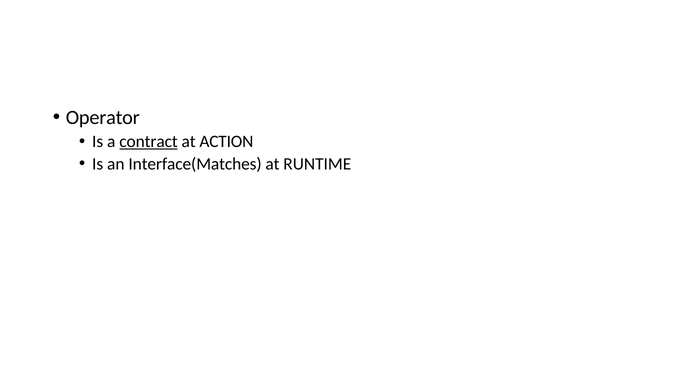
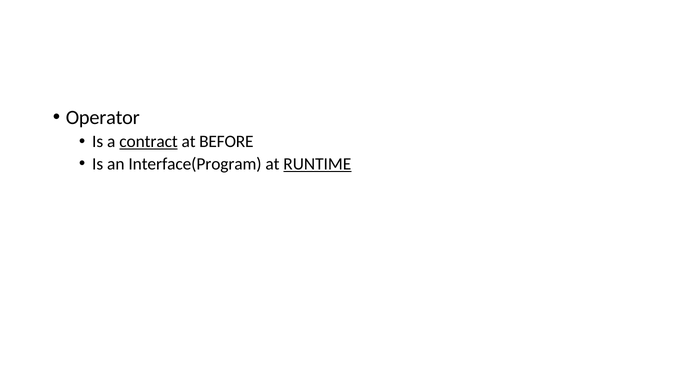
ACTION: ACTION -> BEFORE (226, 141)
Interface(Matches: Interface(Matches -> Interface(Program (195, 164)
RUNTIME underline: none -> present (317, 164)
